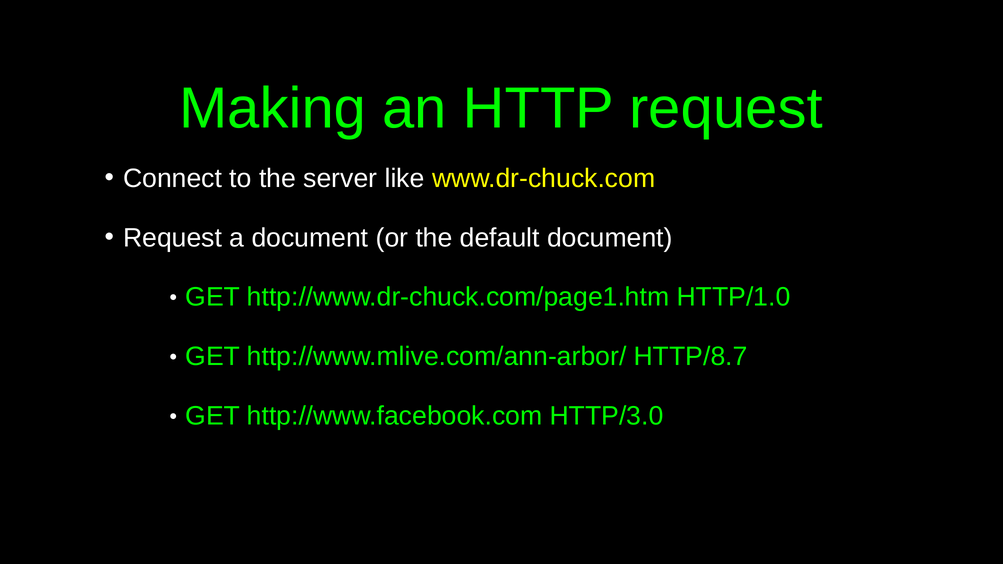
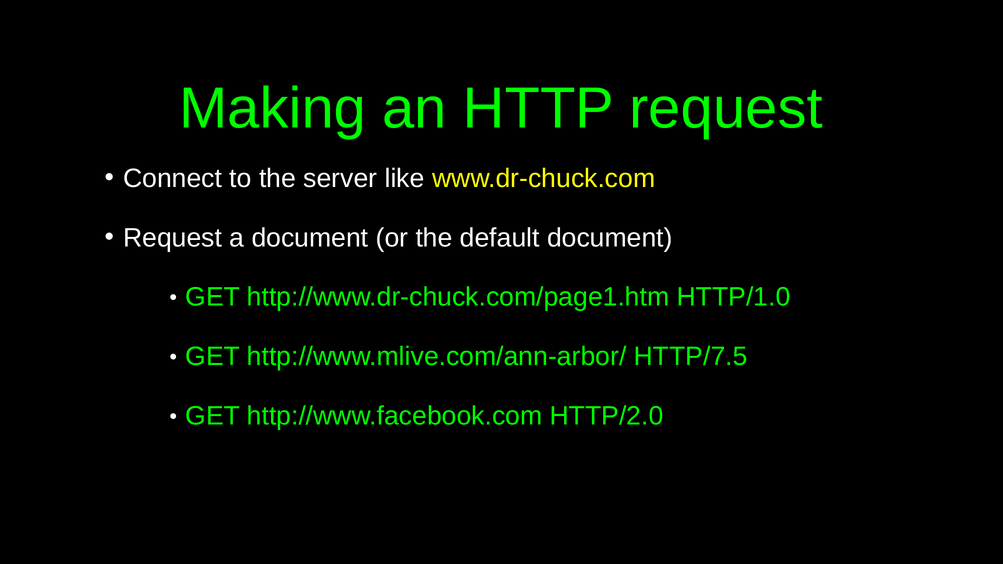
HTTP/8.7: HTTP/8.7 -> HTTP/7.5 (691, 357)
HTTP/3.0: HTTP/3.0 -> HTTP/2.0 (607, 416)
